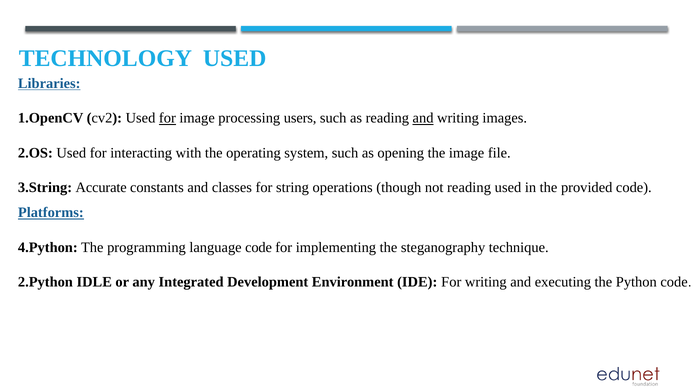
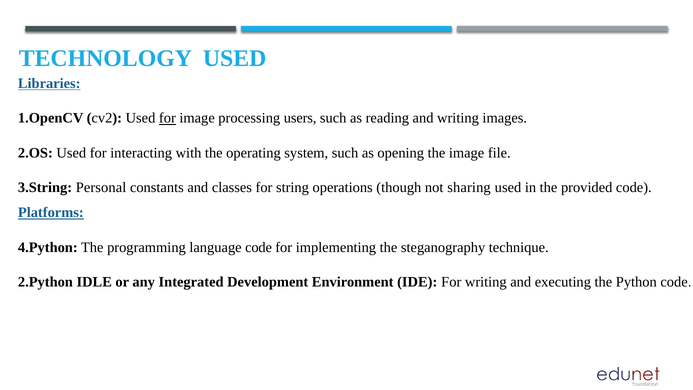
and underline: present -> none (423, 118)
Accurate: Accurate -> Personal (101, 187)
not reading: reading -> sharing (469, 187)
